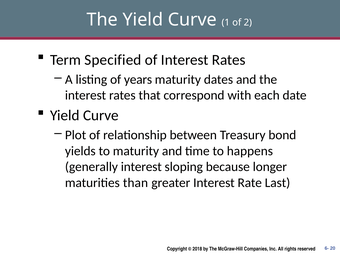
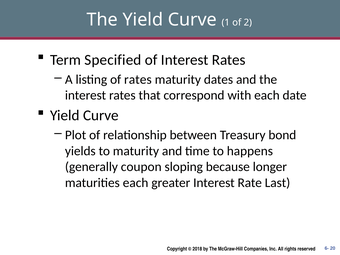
of years: years -> rates (138, 79)
generally interest: interest -> coupon (141, 167)
maturities than: than -> each (136, 183)
